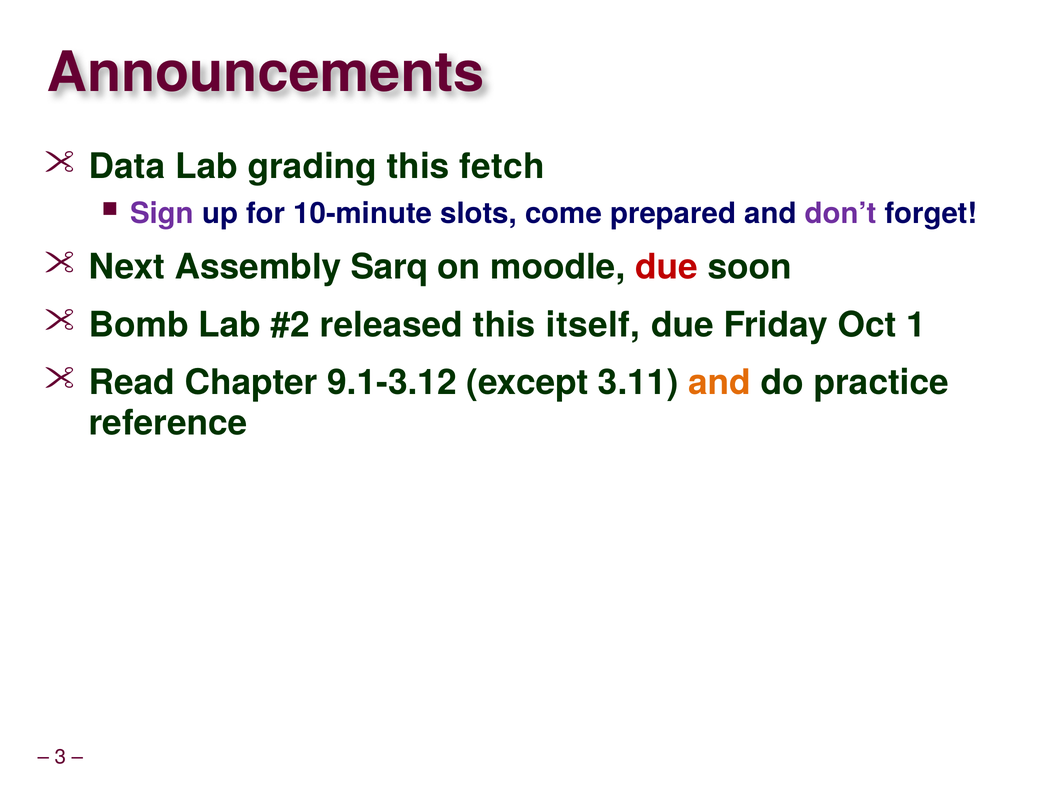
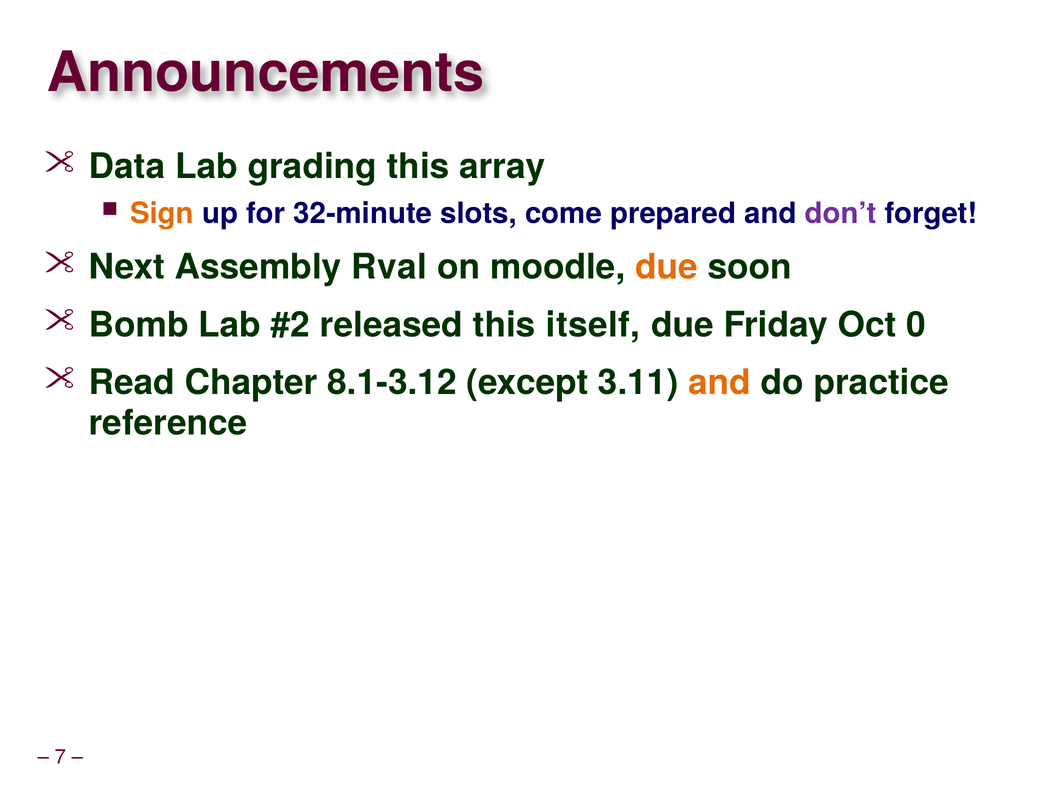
fetch: fetch -> array (502, 167)
Sign colour: purple -> orange (162, 214)
10-minute: 10-minute -> 32-minute (363, 214)
Sarq: Sarq -> Rval (389, 267)
due colour: red -> orange (666, 267)
1: 1 -> 0 (916, 325)
9.1-3.12: 9.1-3.12 -> 8.1-3.12 (392, 383)
3: 3 -> 7 (60, 758)
